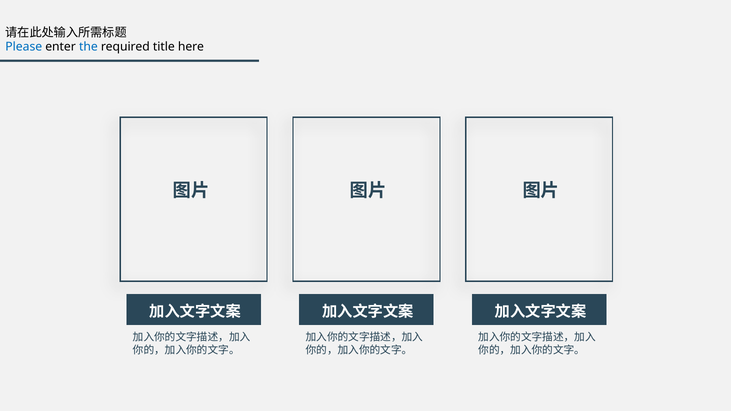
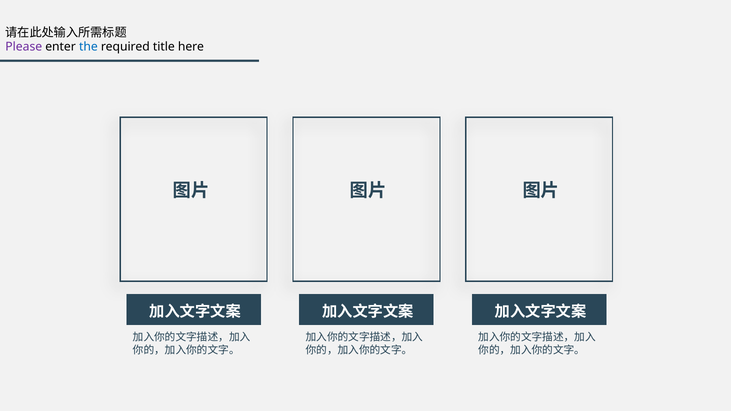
Please colour: blue -> purple (24, 47)
